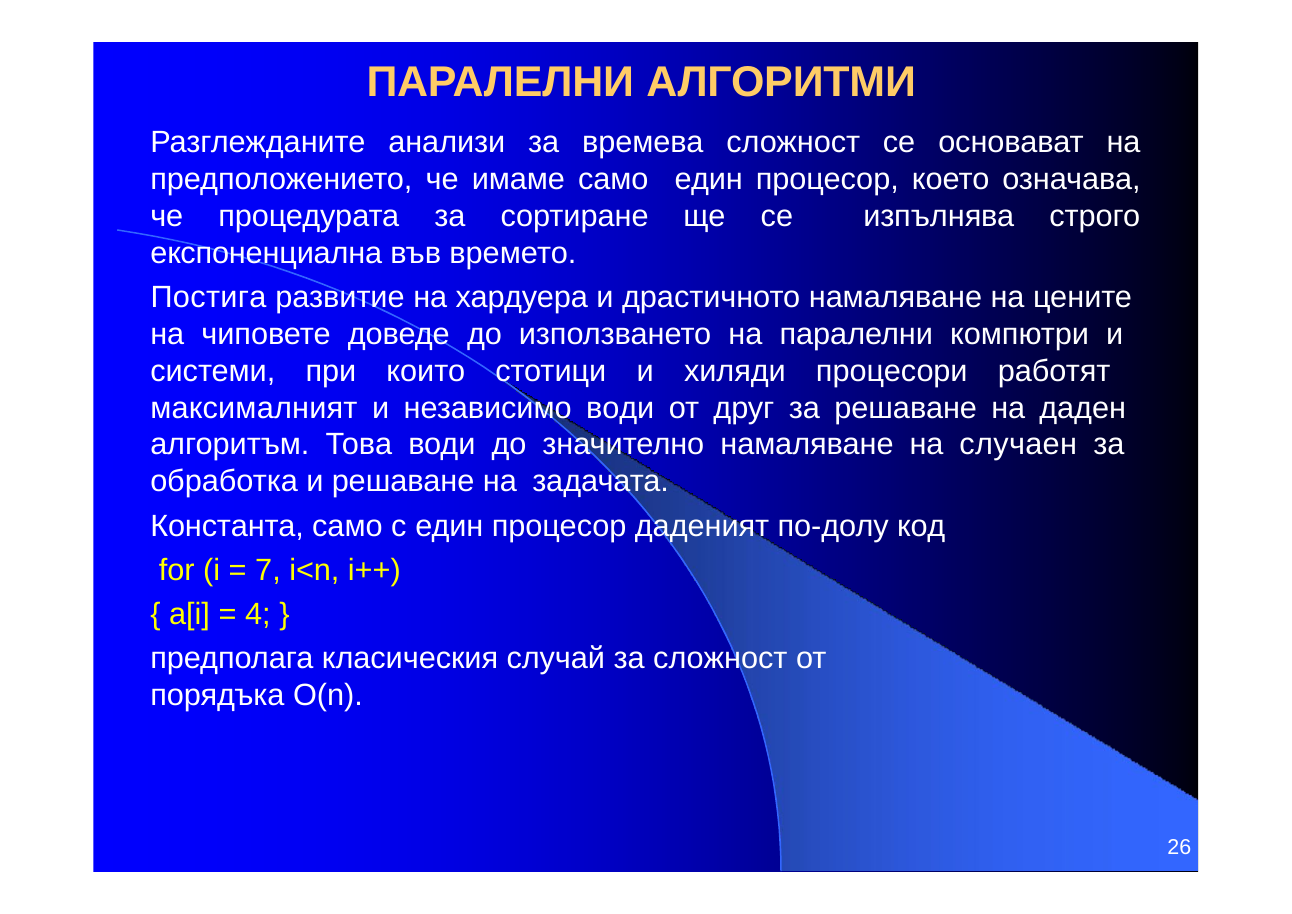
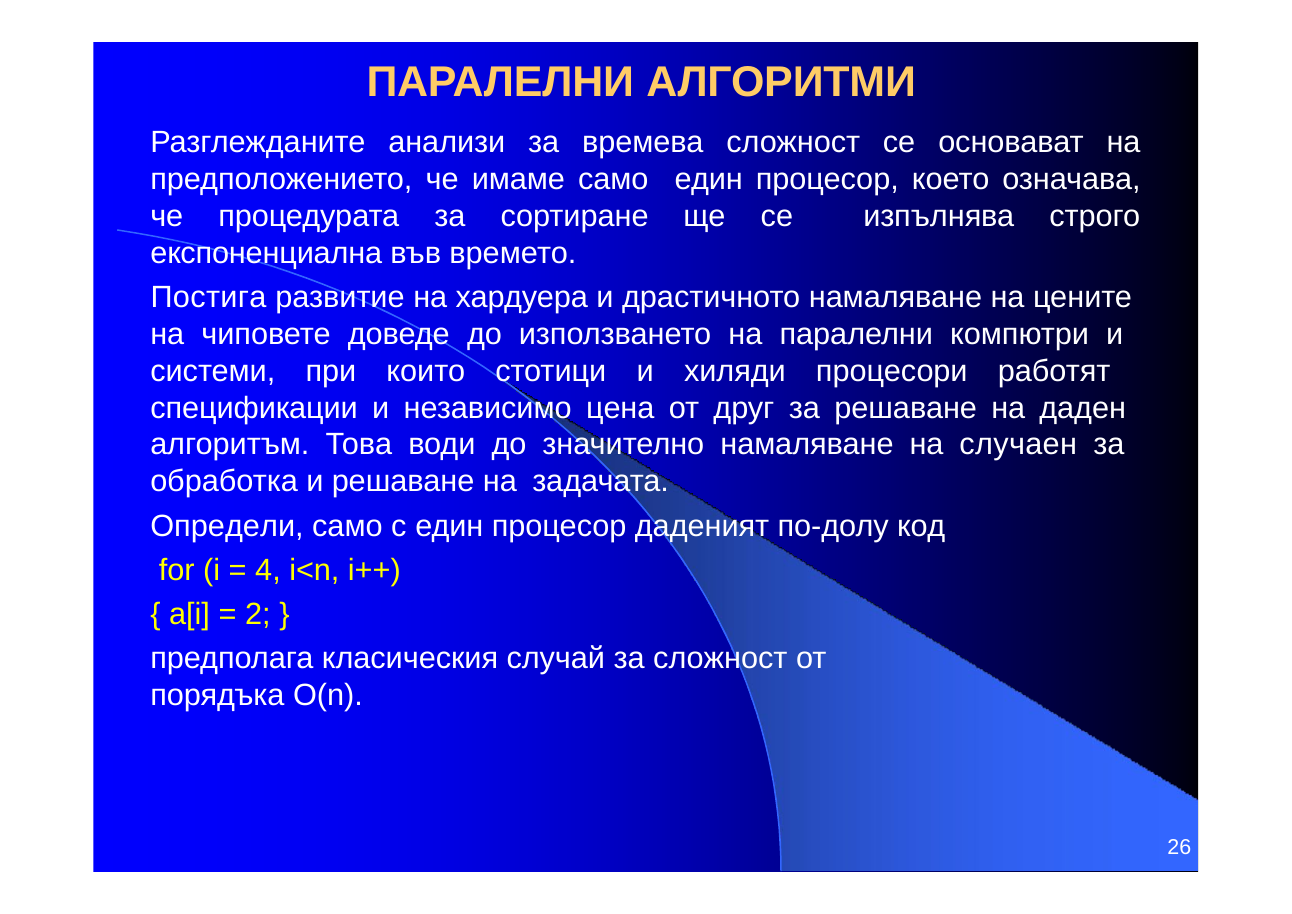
максималният: максималният -> спецификации (254, 408)
независимо води: води -> цена (620, 408)
Константа: Константа -> Определи (227, 526)
7: 7 -> 4 (268, 570)
4: 4 -> 2 (258, 614)
